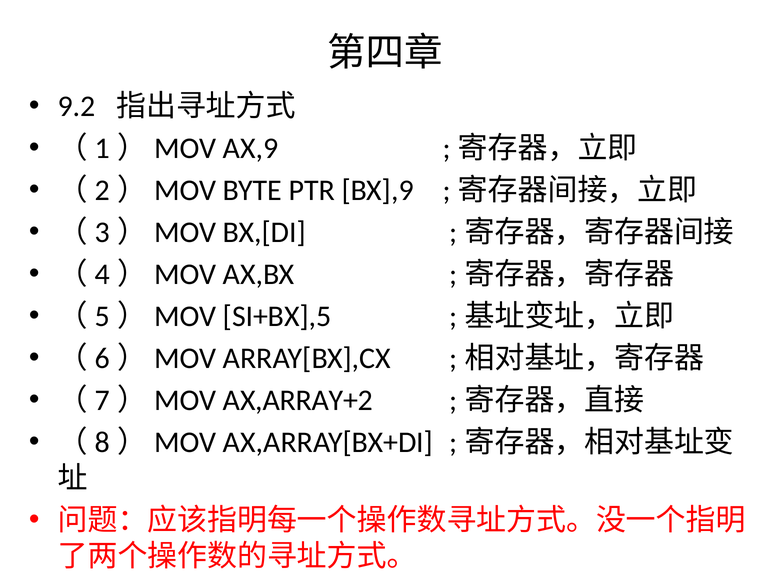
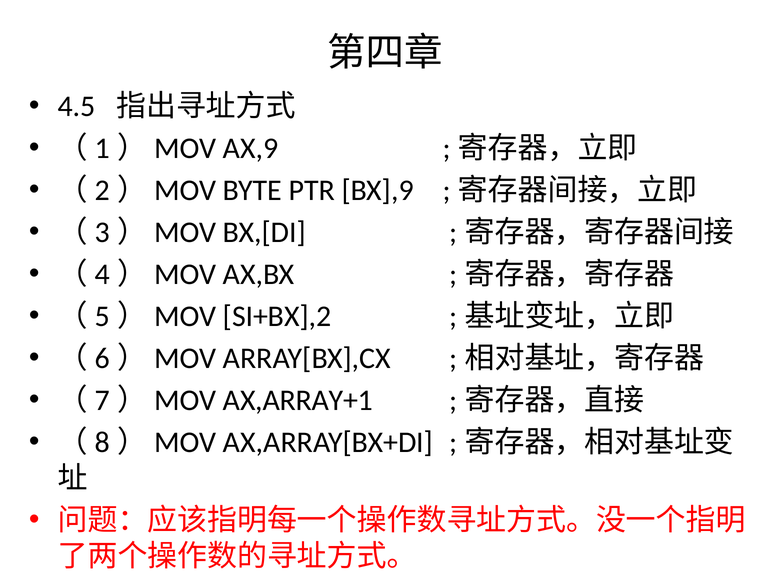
9.2: 9.2 -> 4.5 (77, 106)
SI+BX],5: SI+BX],5 -> SI+BX],2 (277, 316)
AX,ARRAY+2: AX,ARRAY+2 -> AX,ARRAY+1 (298, 400)
